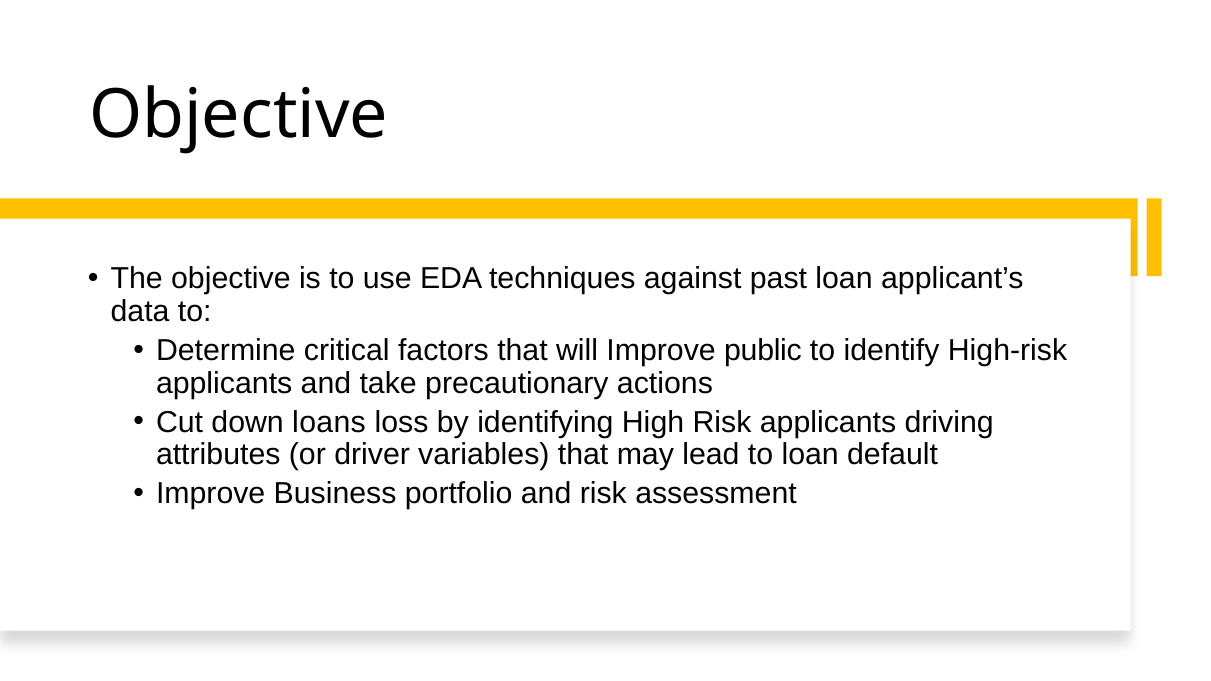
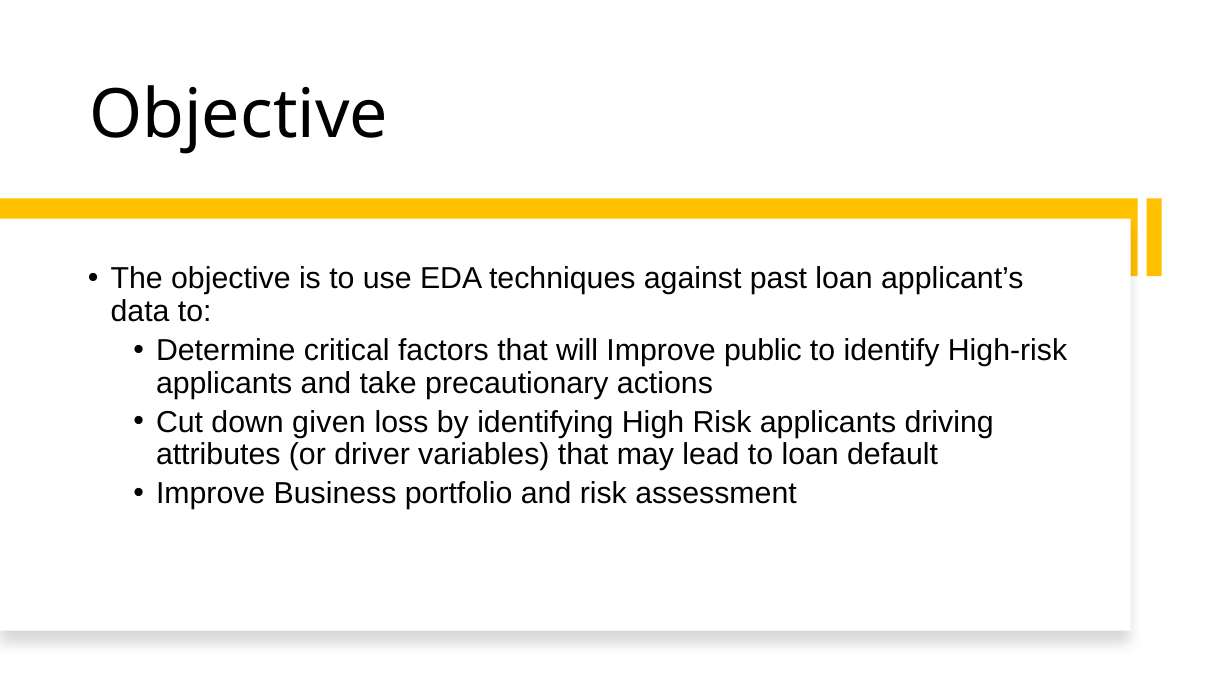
loans: loans -> given (329, 422)
